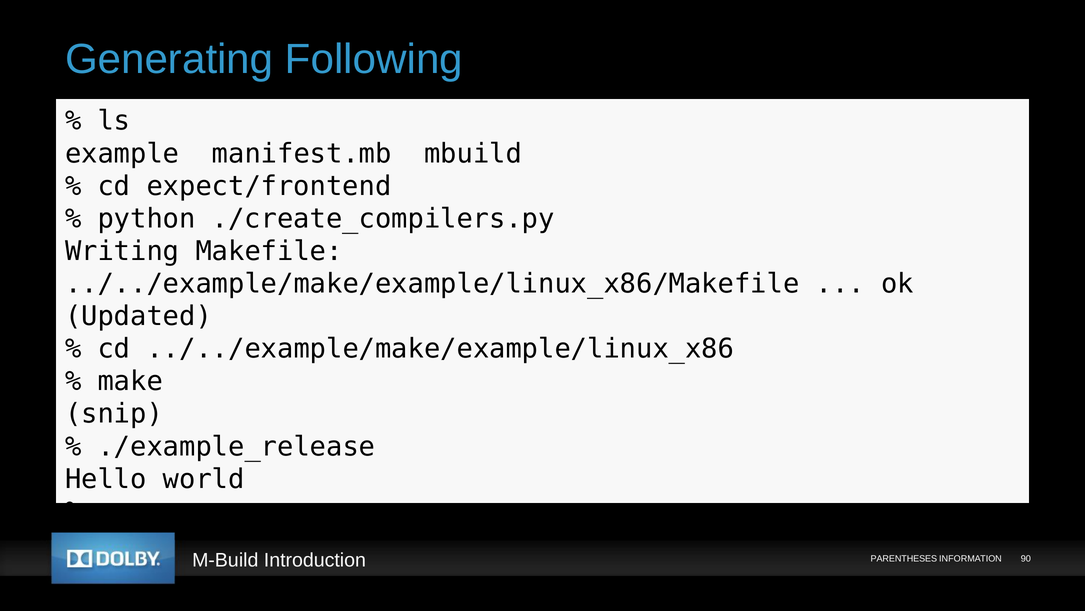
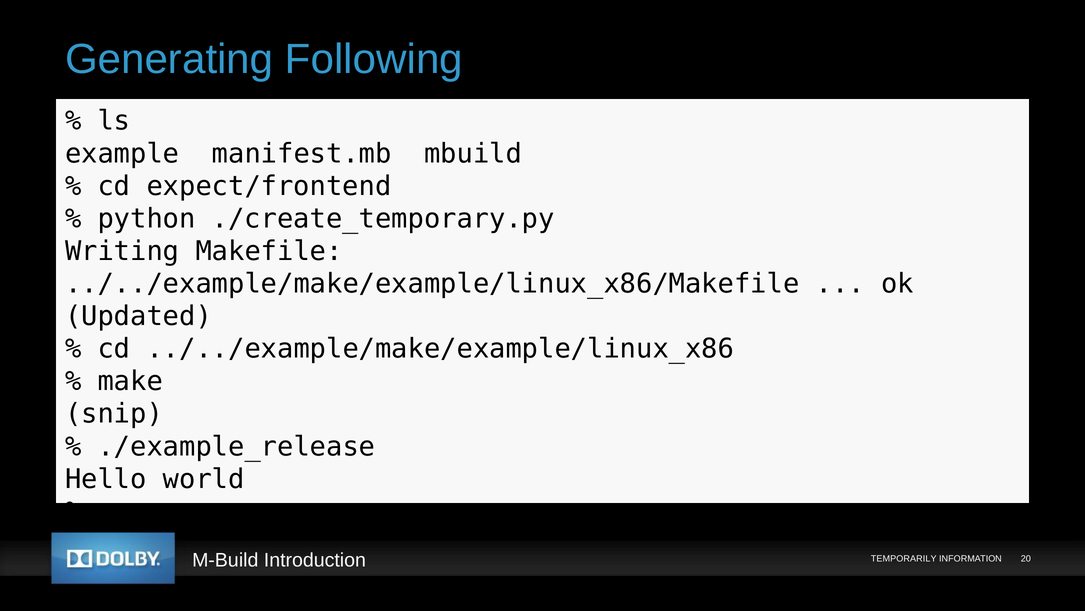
./create_compilers.py: ./create_compilers.py -> ./create_temporary.py (383, 219)
PARENTHESES: PARENTHESES -> TEMPORARILY (904, 559)
90: 90 -> 20 (1026, 559)
